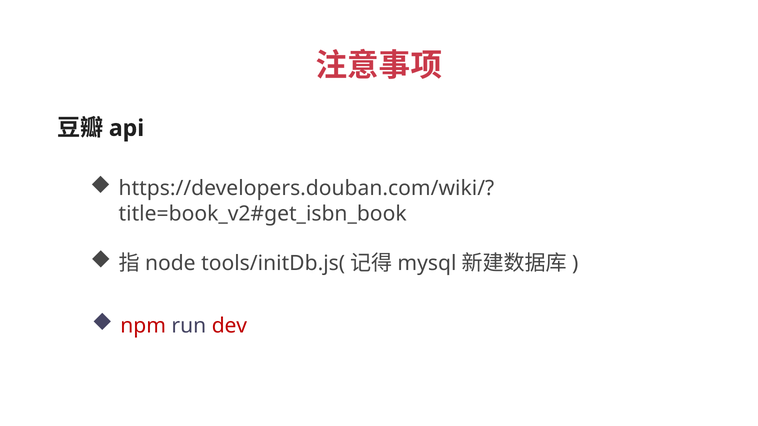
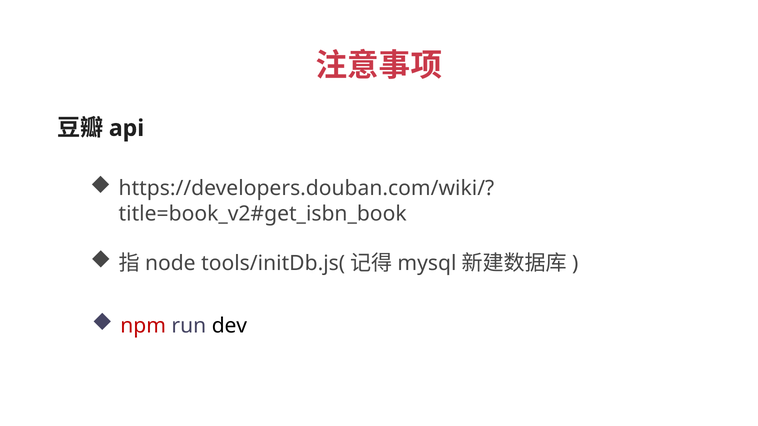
dev colour: red -> black (229, 326)
